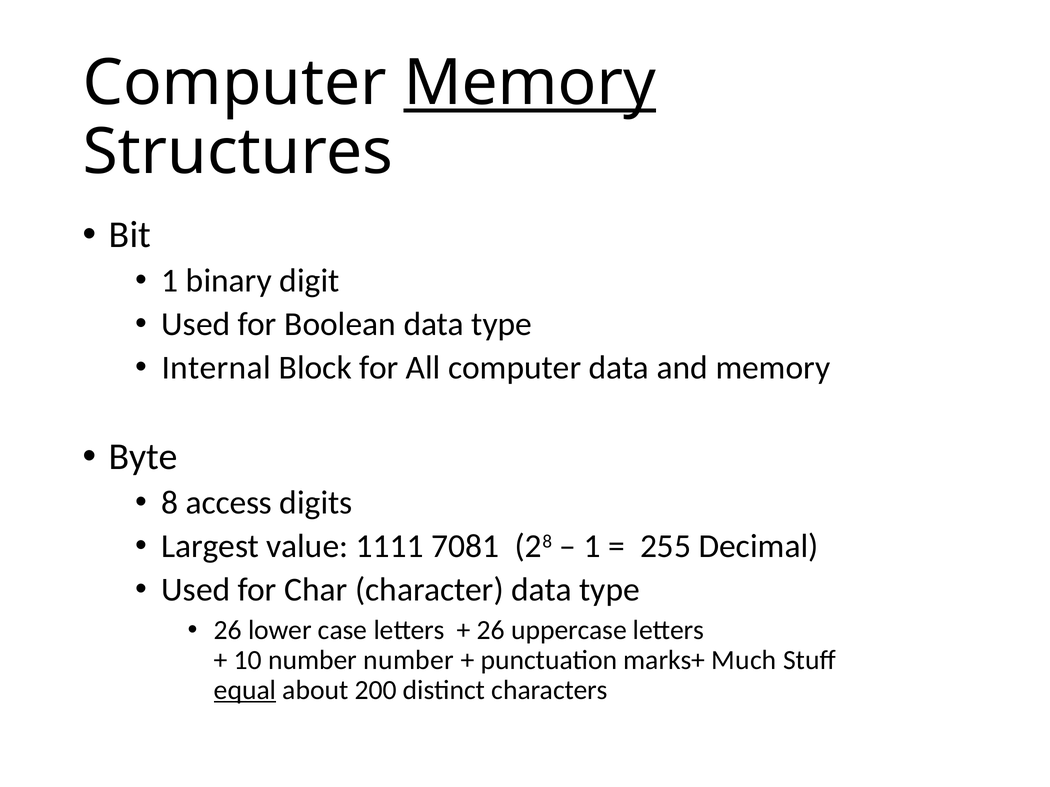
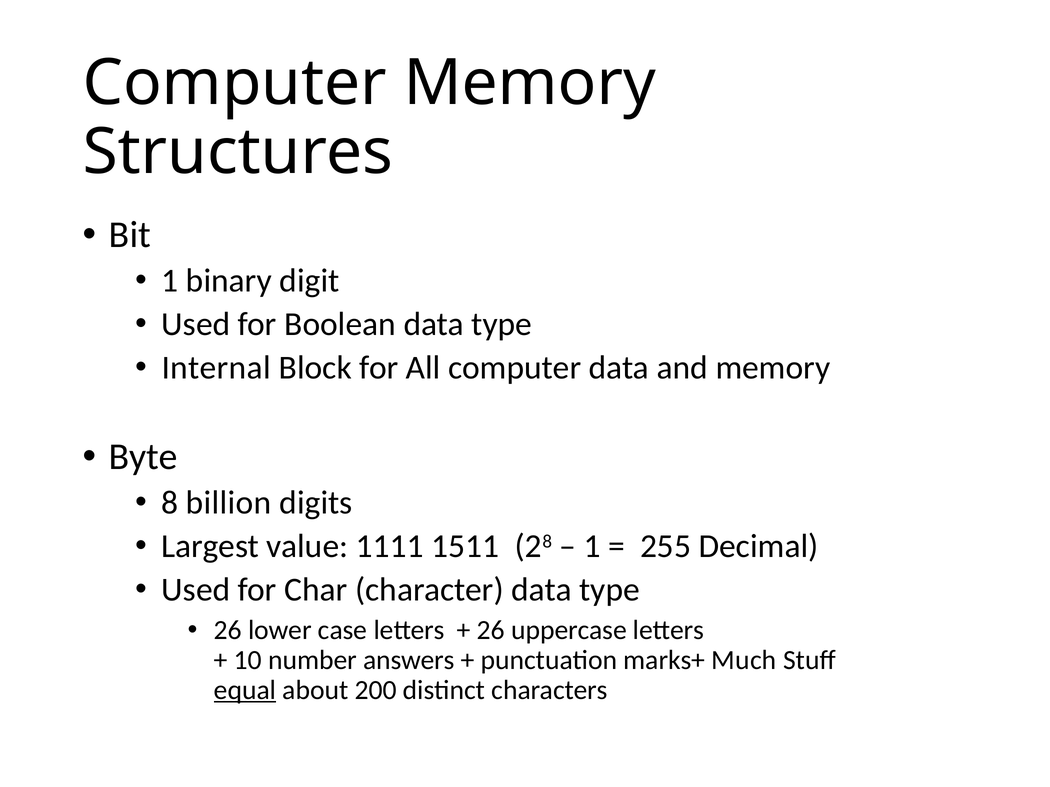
Memory underline: present -> none (530, 83)
access: access -> billion (229, 503)
7081: 7081 -> 1511 (465, 547)
number number: number -> answers (409, 660)
